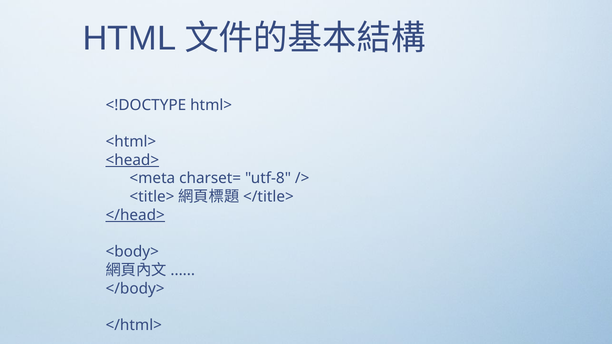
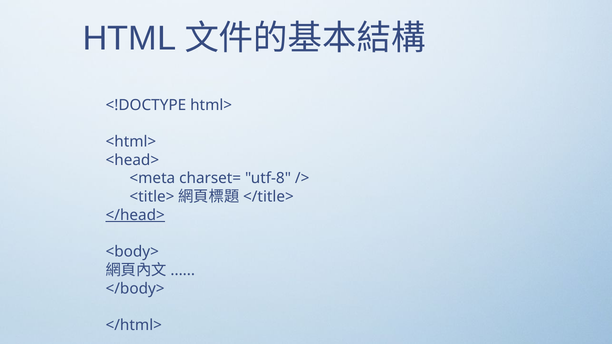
<head> underline: present -> none (132, 160)
